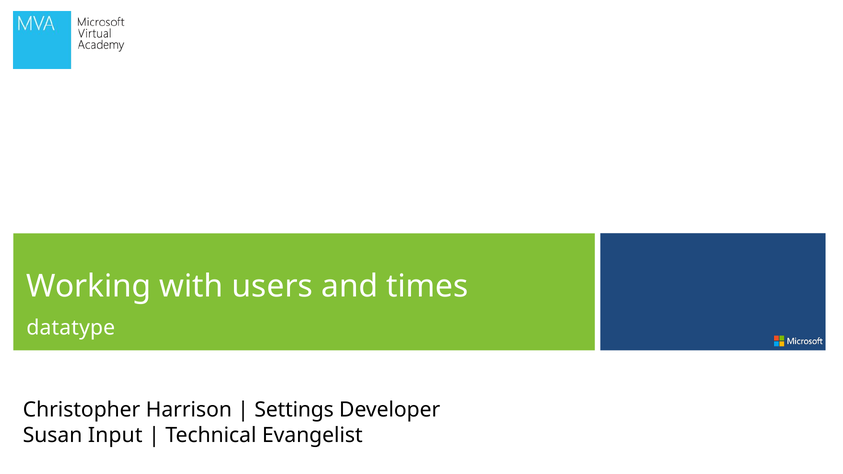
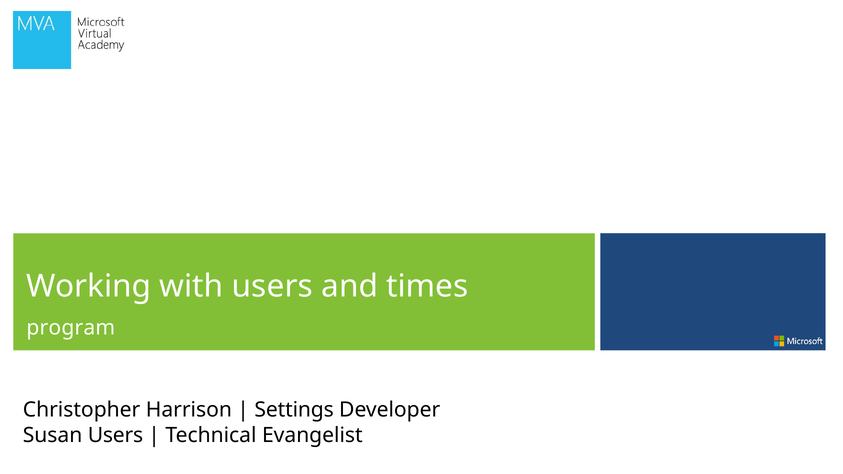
datatype: datatype -> program (71, 328)
Susan Input: Input -> Users (115, 435)
